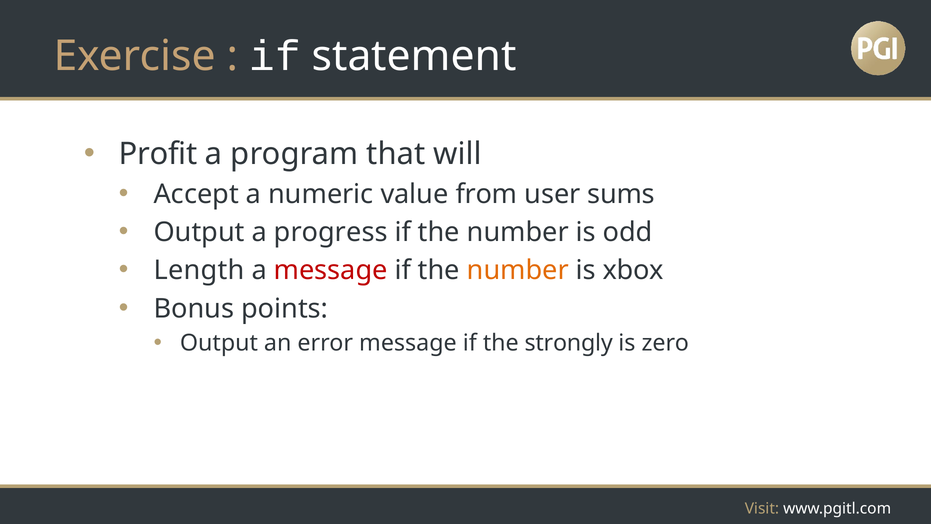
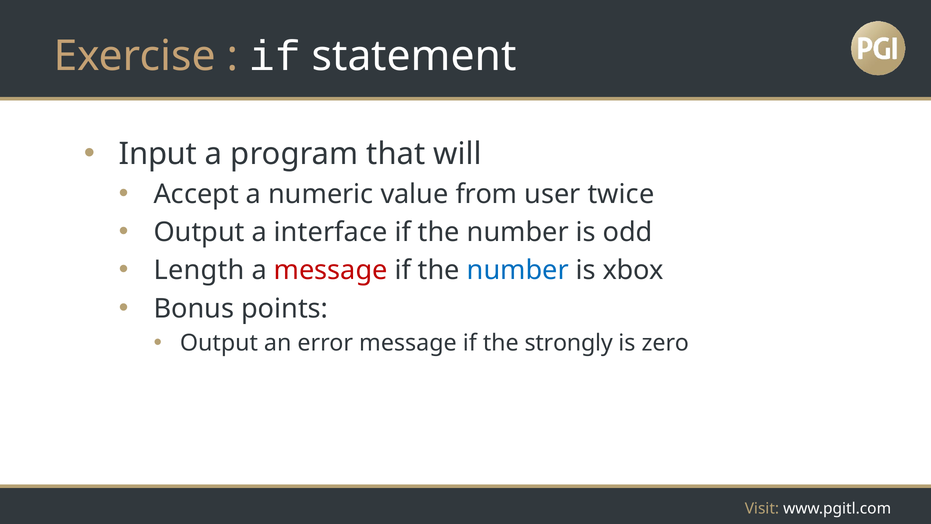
Profit: Profit -> Input (158, 154)
sums: sums -> twice (621, 194)
progress: progress -> interface (331, 232)
number colour: orange -> blue (518, 270)
